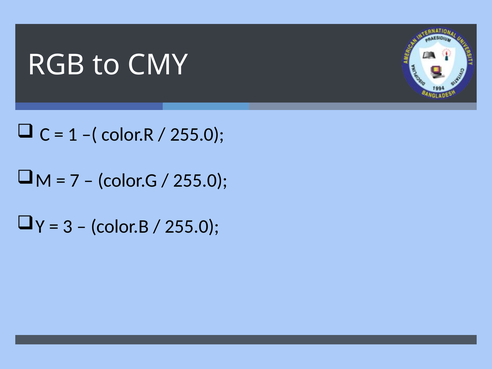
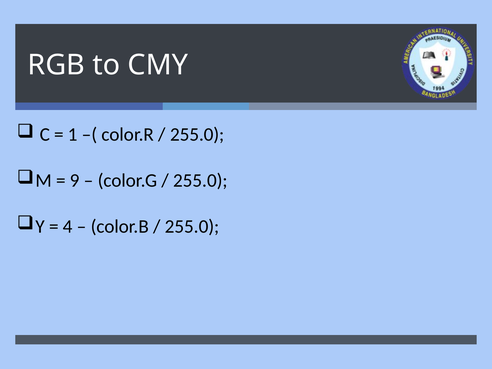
7: 7 -> 9 (75, 180)
3: 3 -> 4 (68, 226)
